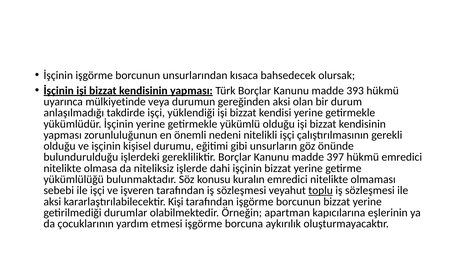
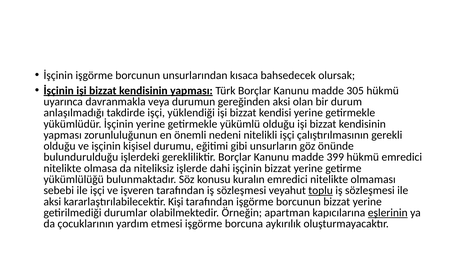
393: 393 -> 305 (355, 91)
mülkiyetinde: mülkiyetinde -> davranmakla (116, 102)
397: 397 -> 399 (335, 158)
eşlerinin underline: none -> present (388, 213)
